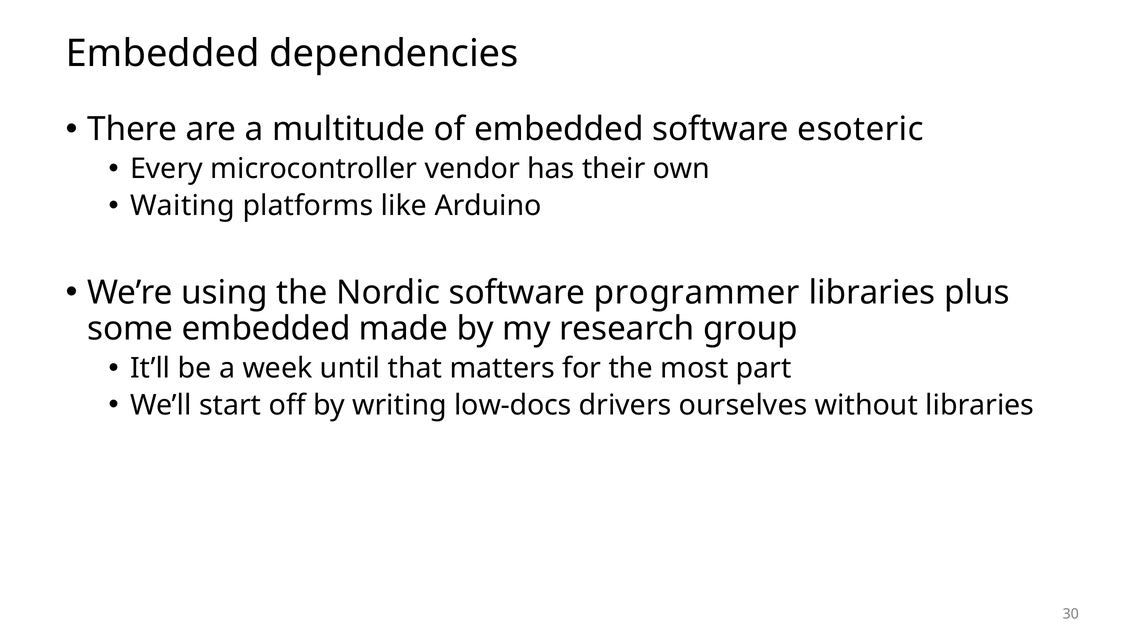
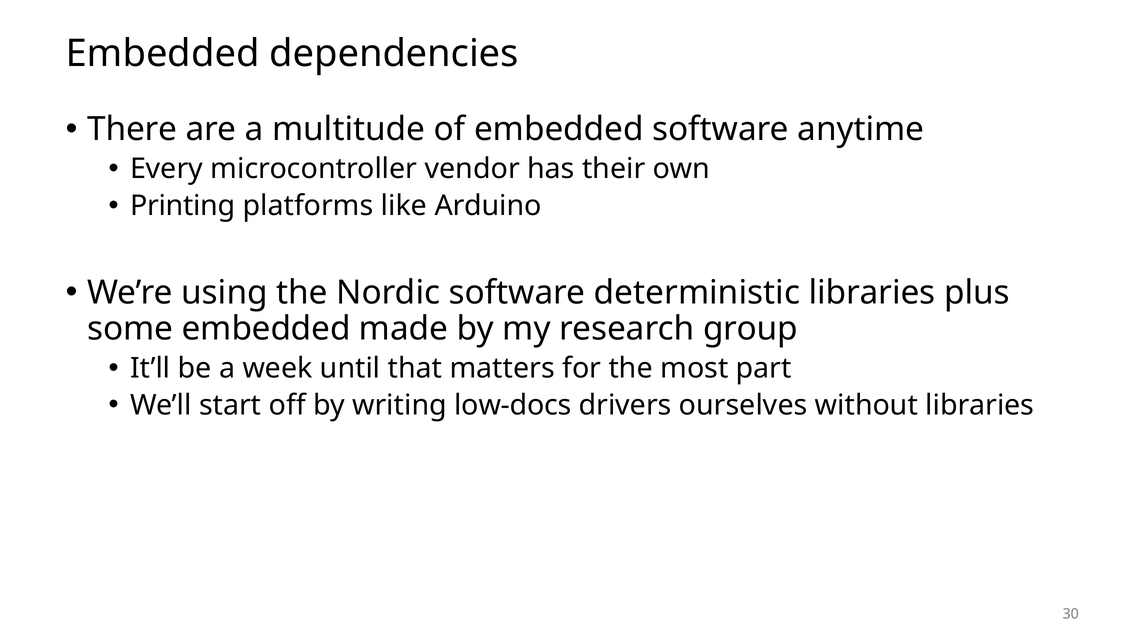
esoteric: esoteric -> anytime (861, 129)
Waiting: Waiting -> Printing (183, 206)
programmer: programmer -> deterministic (697, 293)
